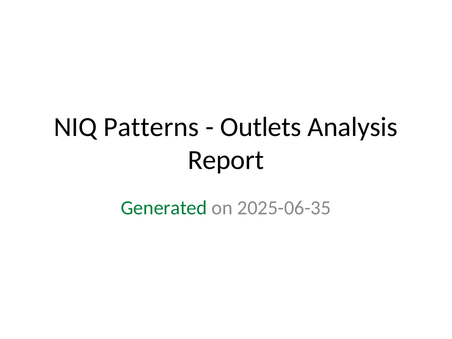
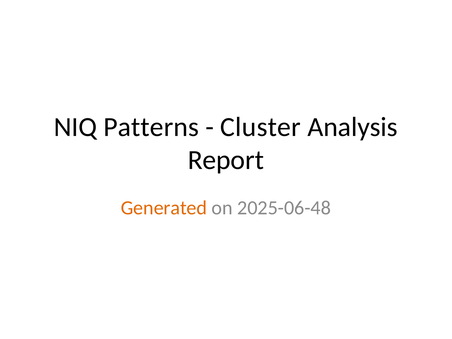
Outlets: Outlets -> Cluster (261, 127)
Generated colour: green -> orange (164, 208)
2025-06-35: 2025-06-35 -> 2025-06-48 (284, 208)
